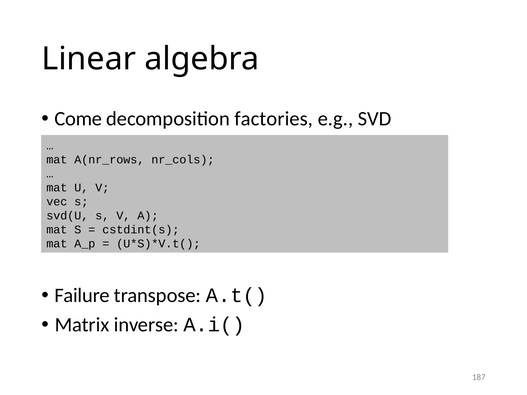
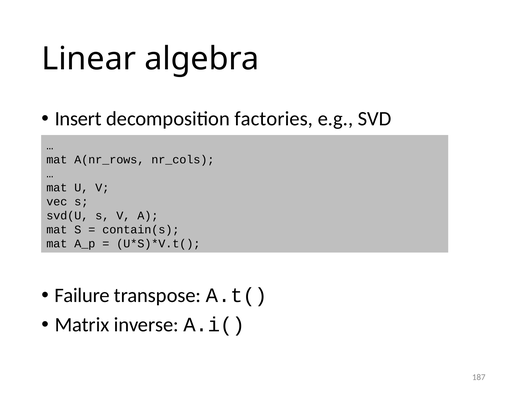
Come: Come -> Insert (78, 119)
cstdint(s: cstdint(s -> contain(s (141, 230)
